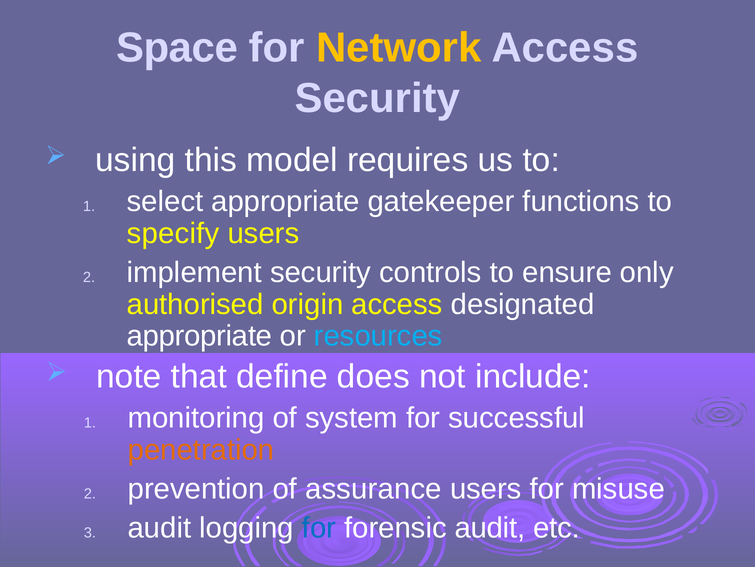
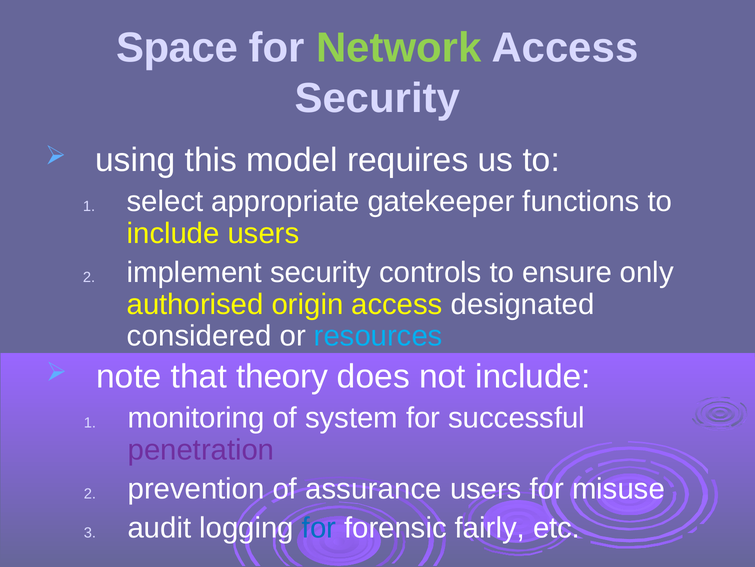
Network colour: yellow -> light green (399, 48)
specify: specify -> include (173, 233)
appropriate: appropriate -> considered (199, 336)
define: define -> theory (282, 376)
penetration colour: orange -> purple (201, 449)
forensic audit: audit -> fairly (490, 527)
